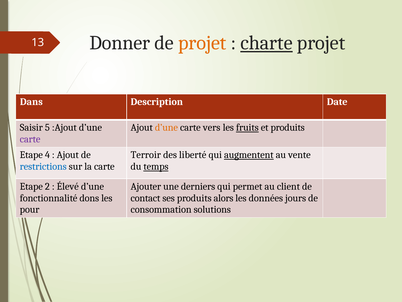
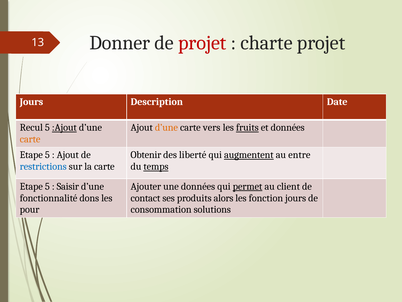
projet colour: orange -> red (202, 43)
charte underline: present -> none (266, 43)
Dans: Dans -> Jours (31, 102)
Saisir: Saisir -> Recul (31, 127)
:Ajout underline: none -> present (64, 127)
et produits: produits -> données (288, 127)
carte colour: purple -> orange (30, 139)
4: 4 -> 5 (47, 155)
Terroir: Terroir -> Obtenir (146, 155)
vente: vente -> entre (299, 155)
2: 2 -> 5 (47, 186)
Élevé: Élevé -> Saisir (68, 186)
une derniers: derniers -> données (198, 186)
permet underline: none -> present (248, 186)
données: données -> fonction (266, 198)
